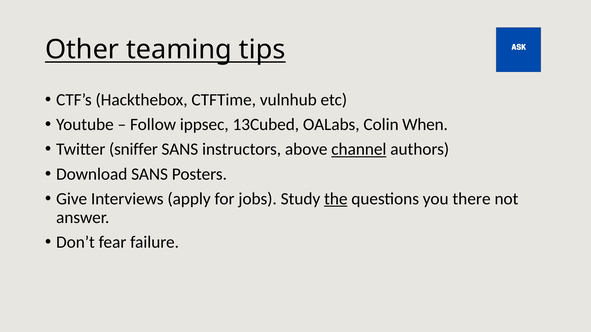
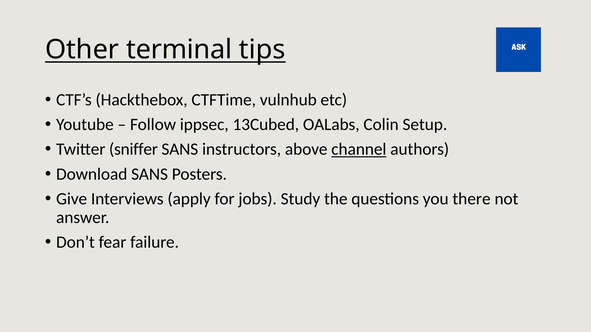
teaming: teaming -> terminal (179, 50)
When: When -> Setup (425, 125)
the underline: present -> none (336, 199)
